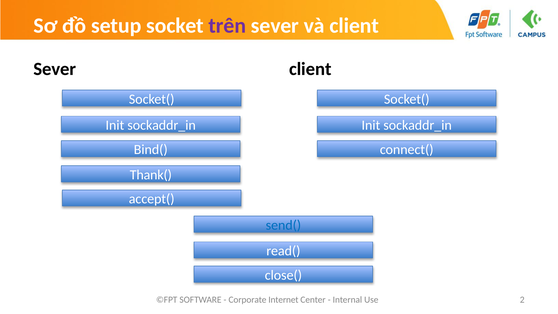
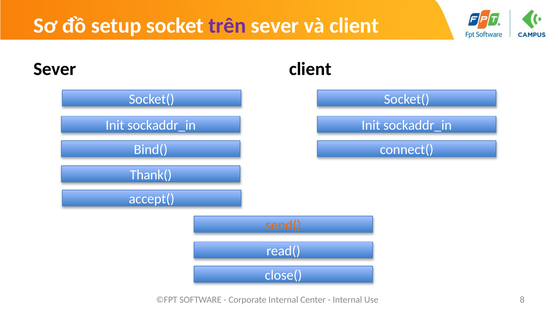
send( colour: blue -> orange (283, 225)
Corporate Internet: Internet -> Internal (283, 300)
2: 2 -> 8 (522, 300)
